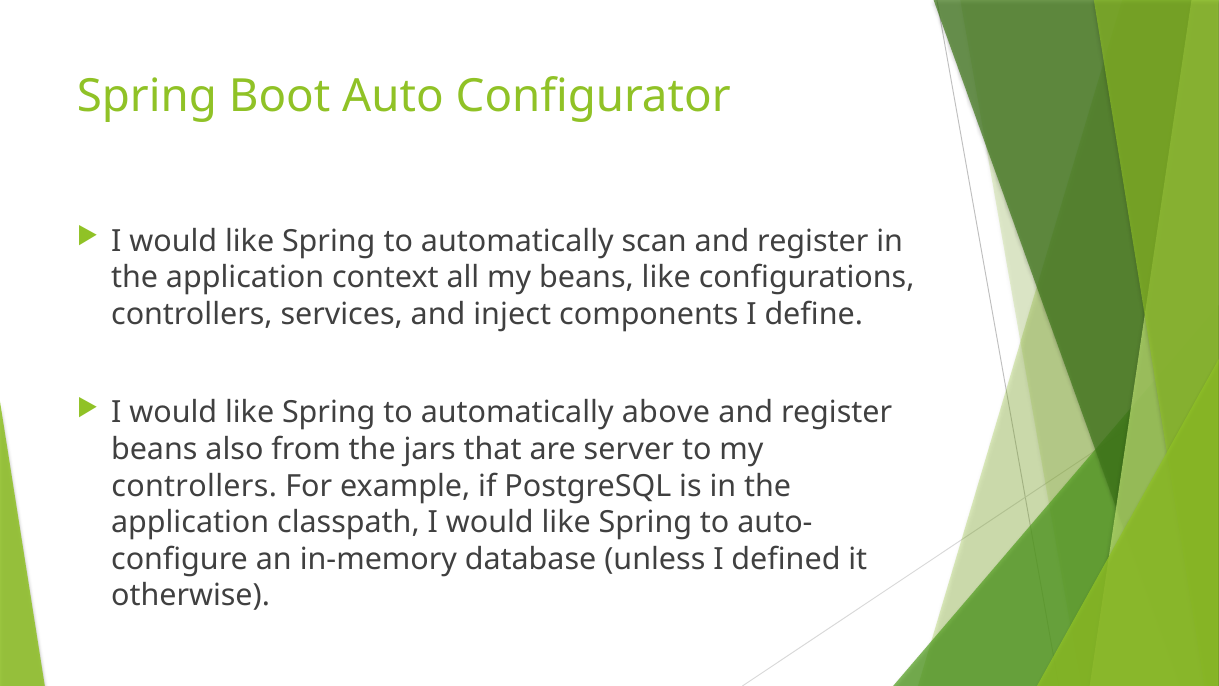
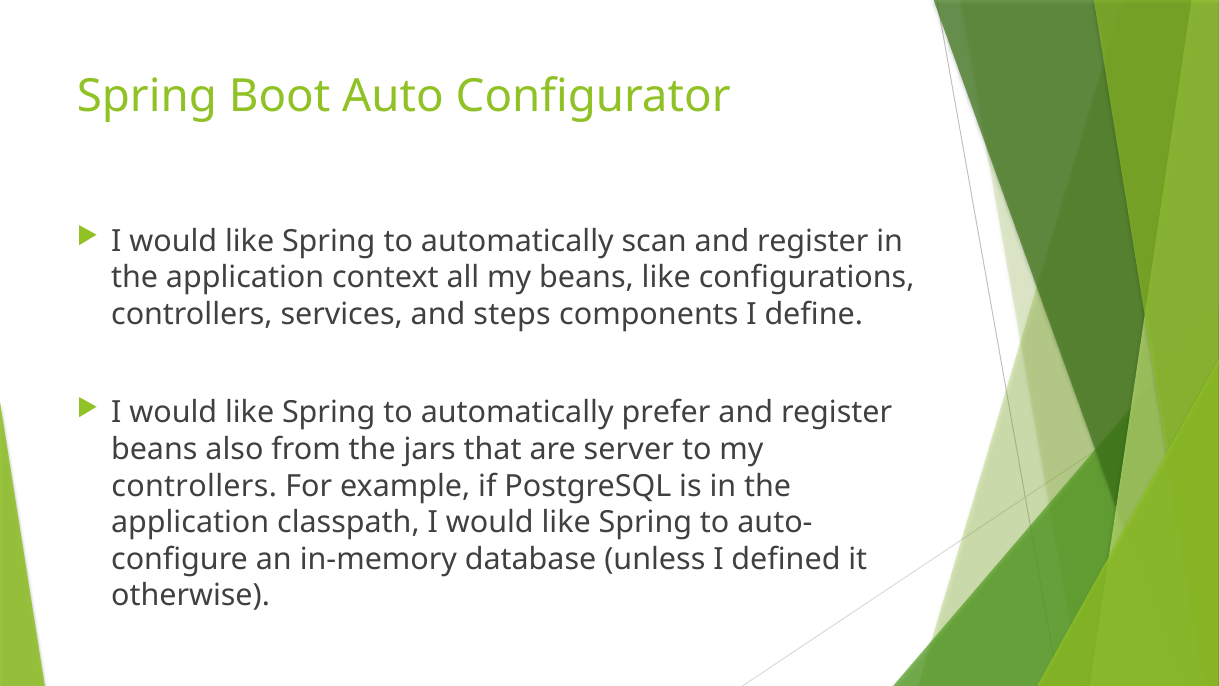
inject: inject -> steps (512, 314)
above: above -> prefer (666, 413)
